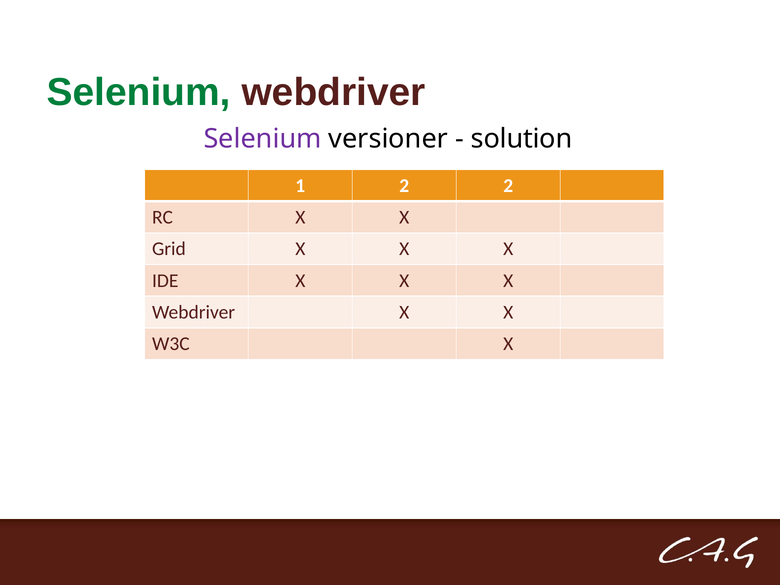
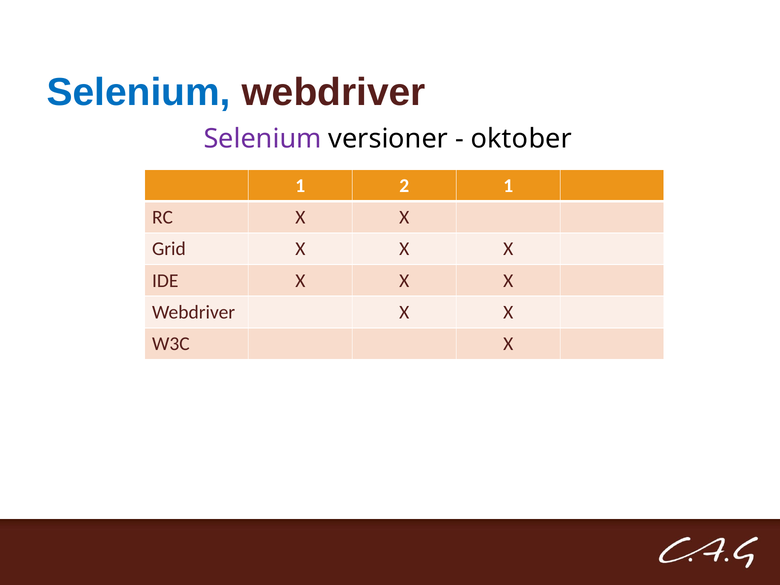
Selenium colour: green -> blue (139, 92)
solution: solution -> oktober (521, 139)
2 2: 2 -> 1 (508, 186)
